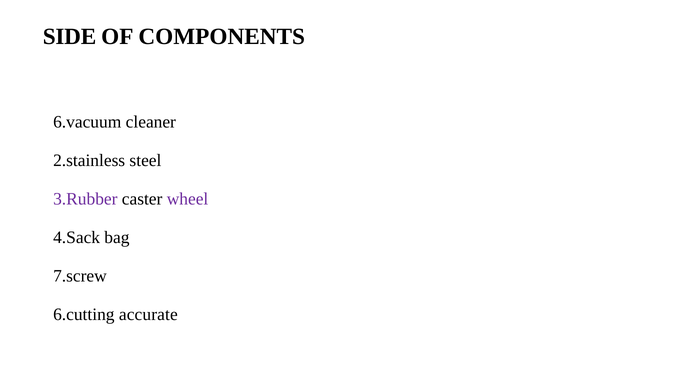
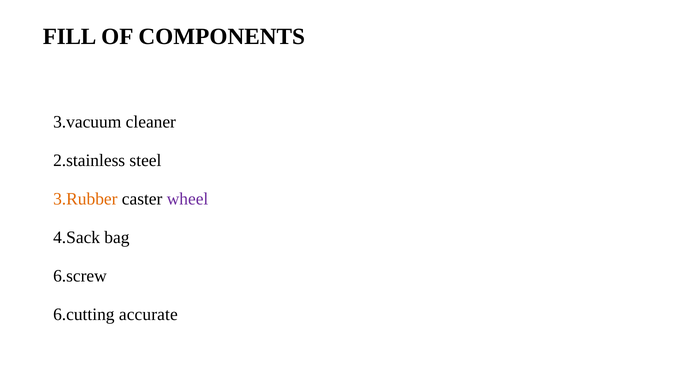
SIDE: SIDE -> FILL (70, 36)
6.vacuum: 6.vacuum -> 3.vacuum (87, 122)
3.Rubber colour: purple -> orange (85, 199)
7.screw: 7.screw -> 6.screw (80, 276)
